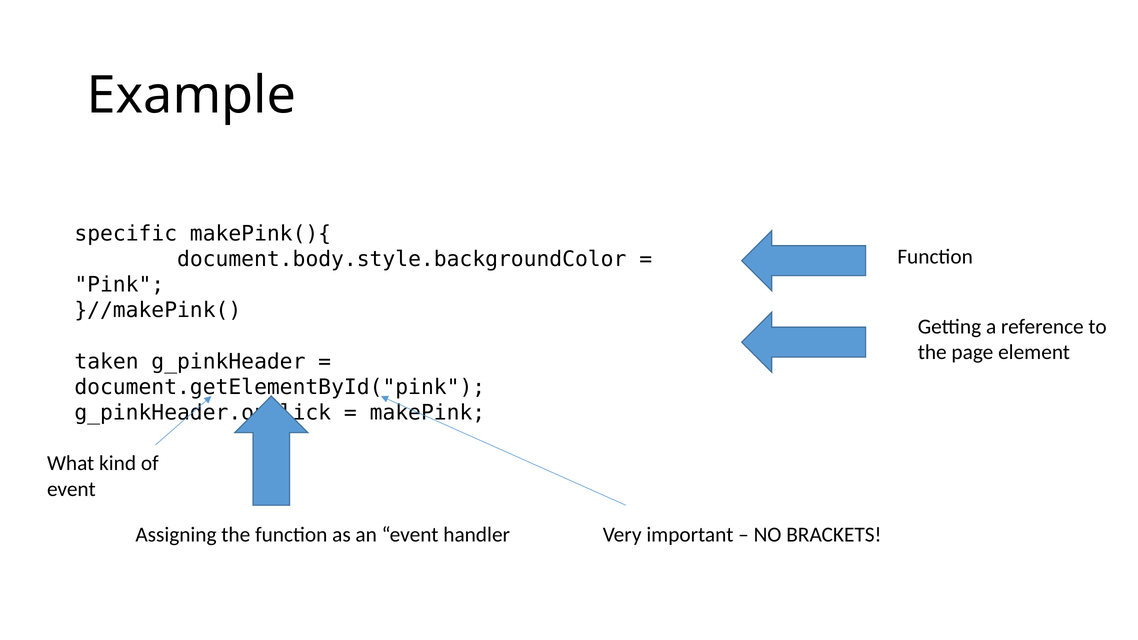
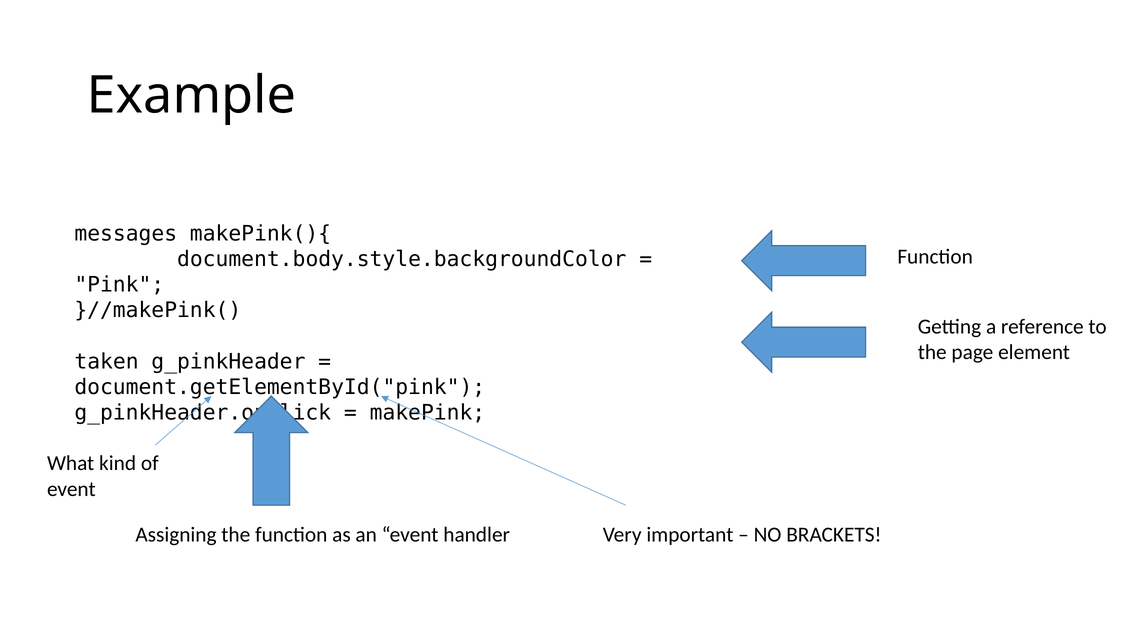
specific: specific -> messages (126, 234)
